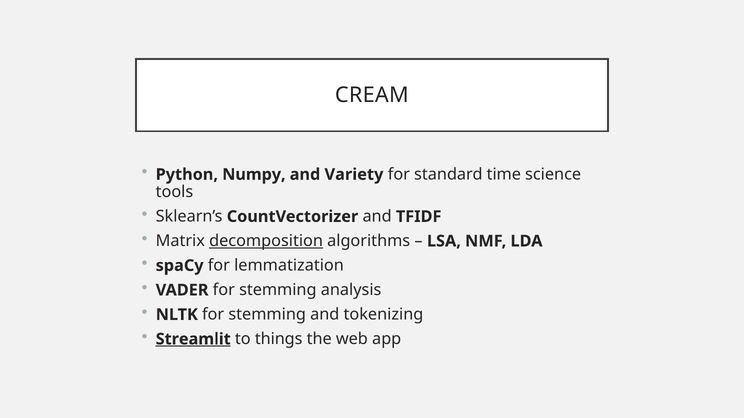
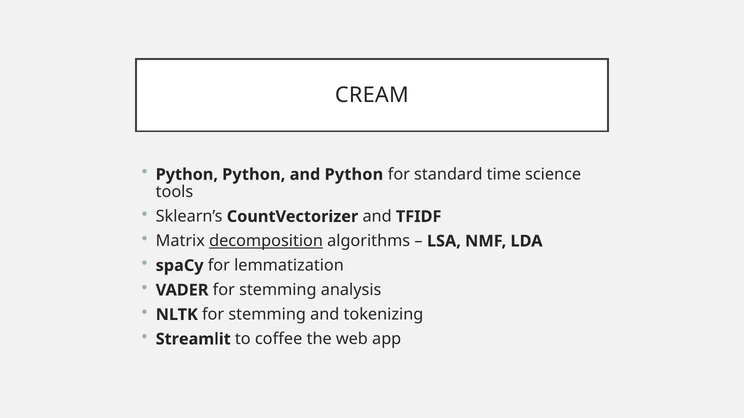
Python Numpy: Numpy -> Python (254, 175)
and Variety: Variety -> Python (354, 175)
Streamlit underline: present -> none (193, 339)
things: things -> coffee (279, 339)
